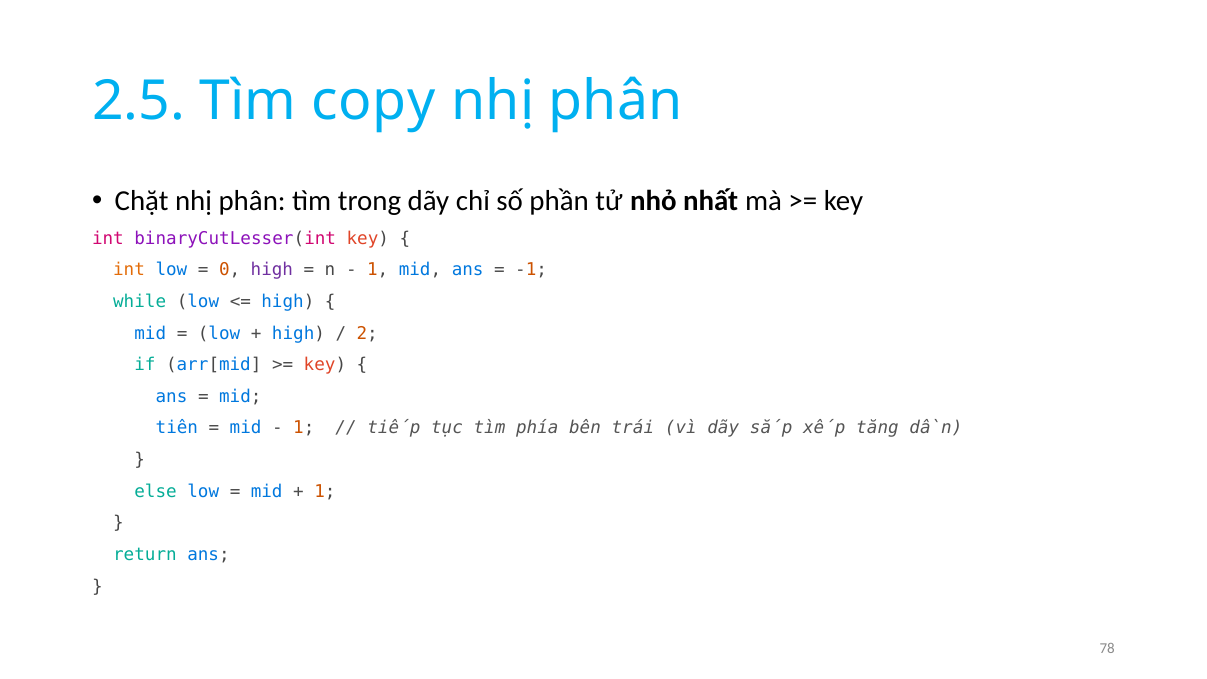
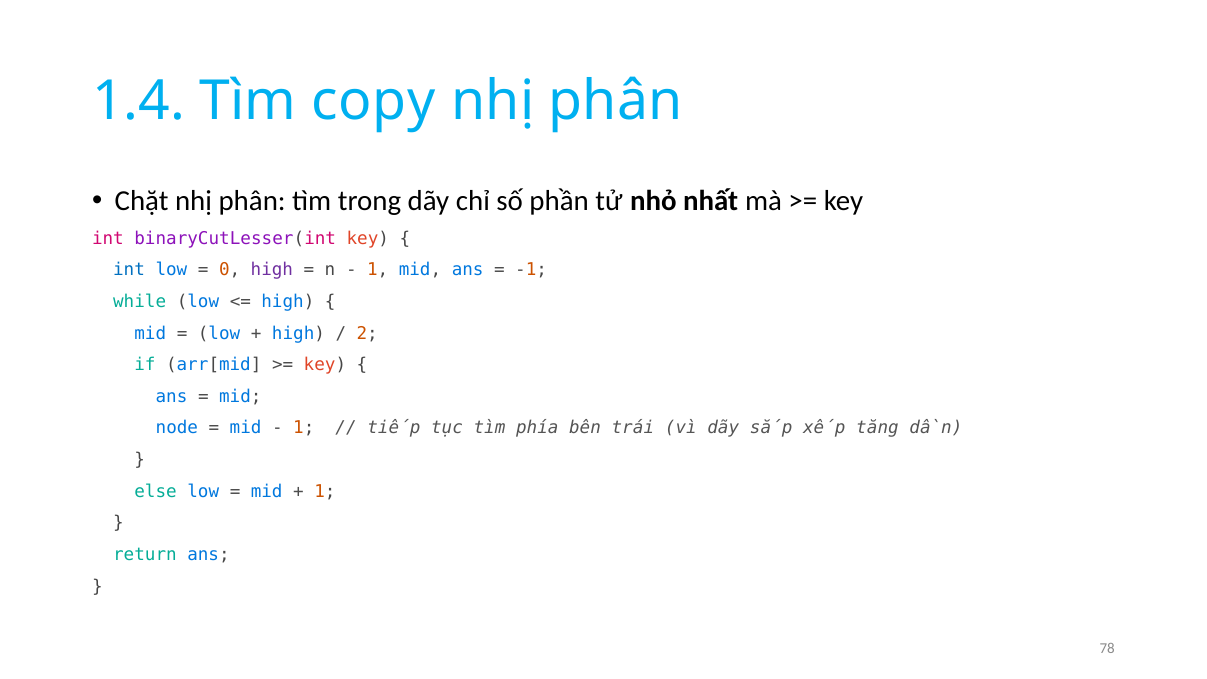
2.5: 2.5 -> 1.4 (138, 101)
int colour: orange -> blue (129, 270)
tiên: tiên -> node (177, 428)
